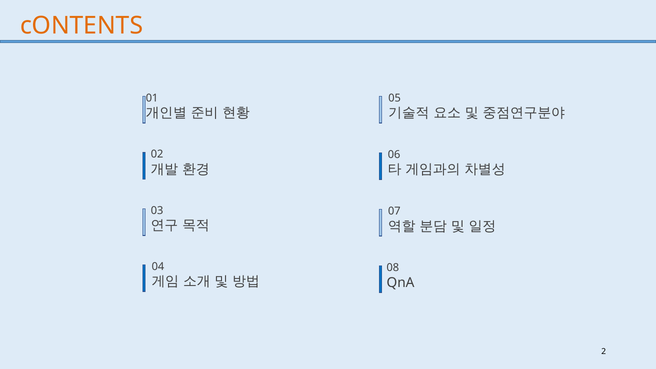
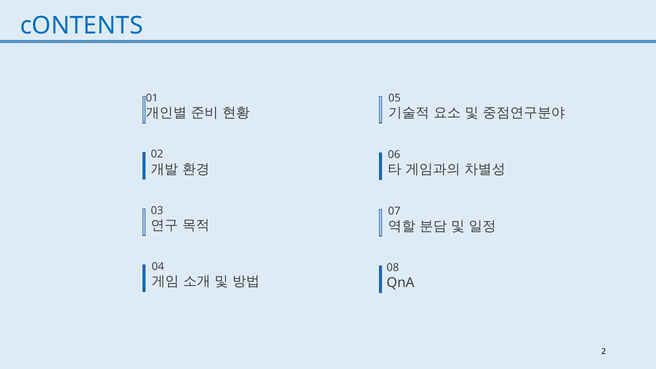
cONTENTS colour: orange -> blue (82, 25)
